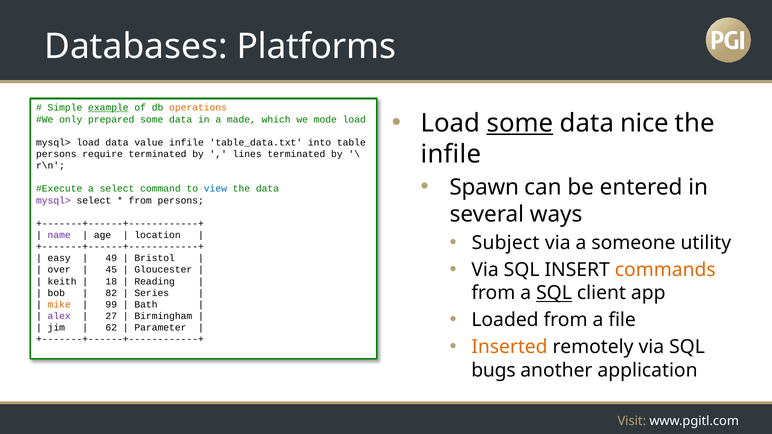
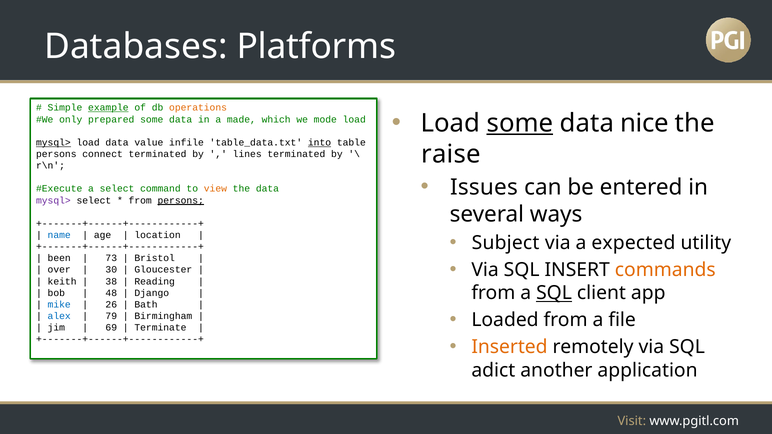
mysql> underline: none -> present (53, 143)
into underline: none -> present (320, 143)
infile: infile -> raise (451, 154)
require: require -> connect (103, 154)
Spawn: Spawn -> Issues (484, 187)
view colour: blue -> orange (215, 189)
persons underline: none -> present (181, 200)
name colour: purple -> blue (59, 235)
someone: someone -> expected (633, 243)
easy: easy -> been (59, 258)
49: 49 -> 73 (111, 258)
45: 45 -> 30 (111, 270)
18: 18 -> 38 (111, 282)
82: 82 -> 48 (111, 293)
Series: Series -> Django (152, 293)
mike colour: orange -> blue (59, 305)
99: 99 -> 26 (111, 305)
alex colour: purple -> blue (59, 316)
27: 27 -> 79 (111, 316)
62: 62 -> 69 (111, 328)
Parameter: Parameter -> Terminate (160, 328)
bugs: bugs -> adict (493, 370)
